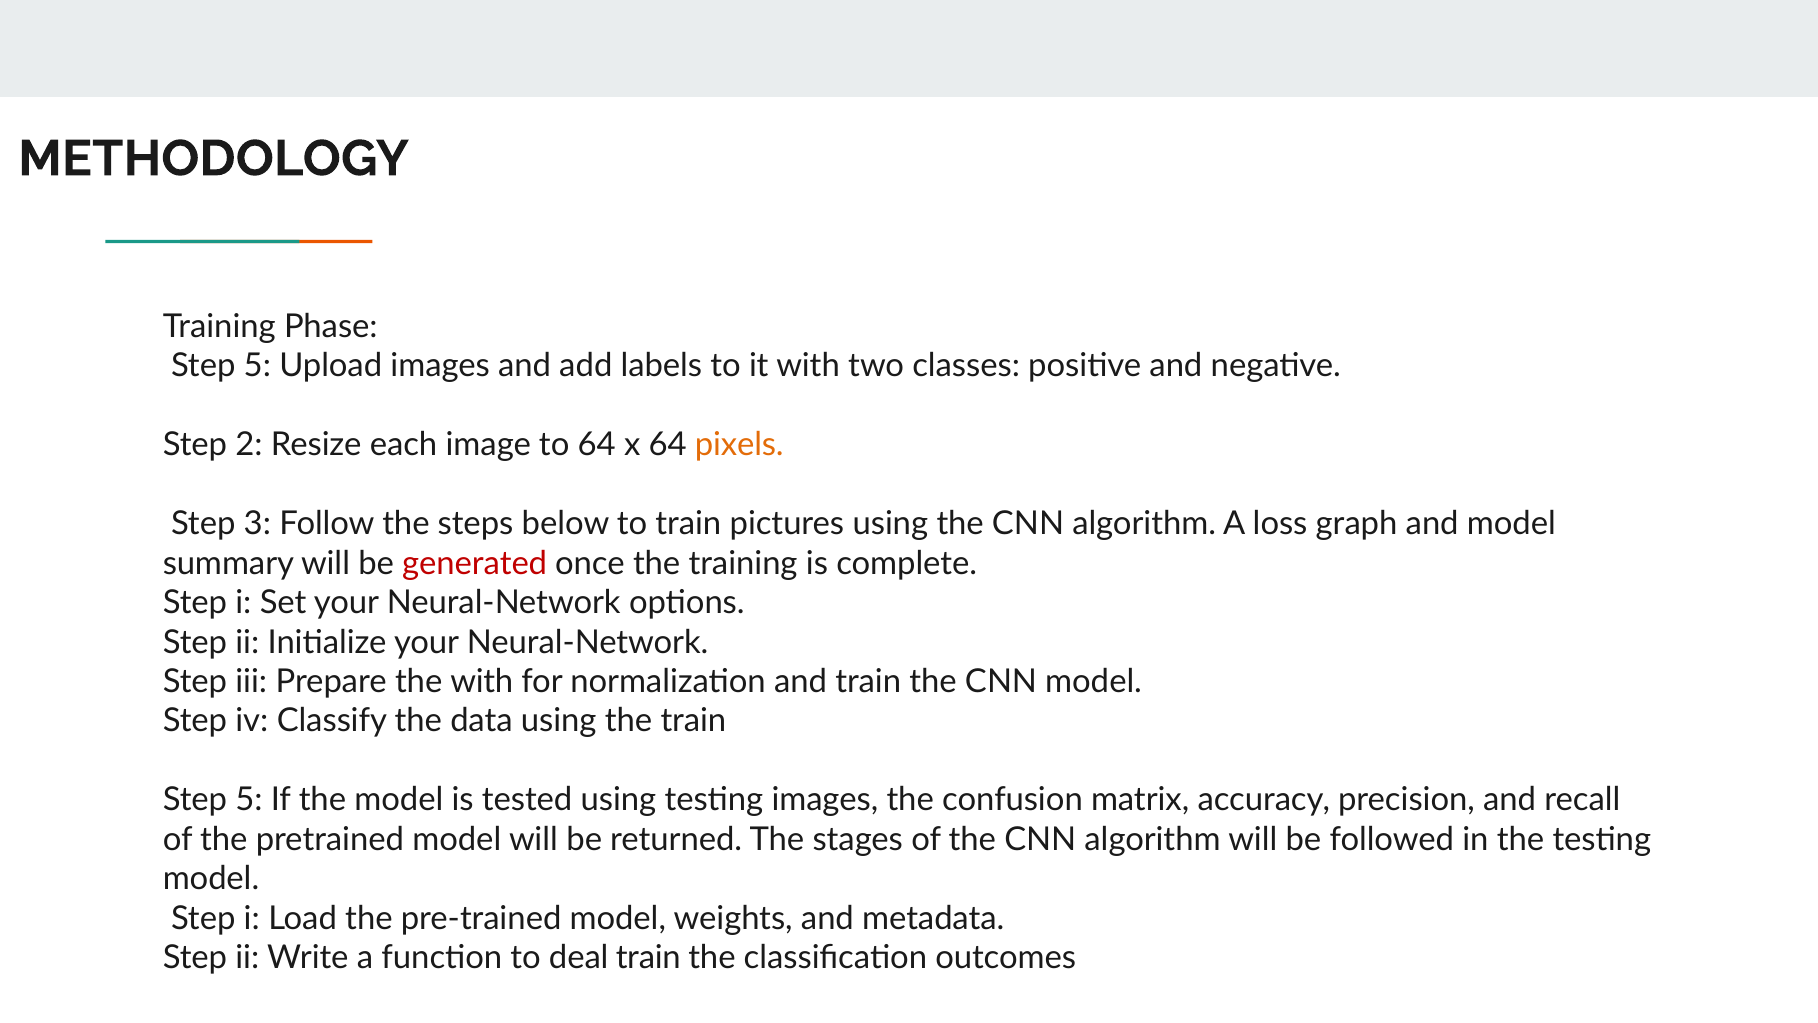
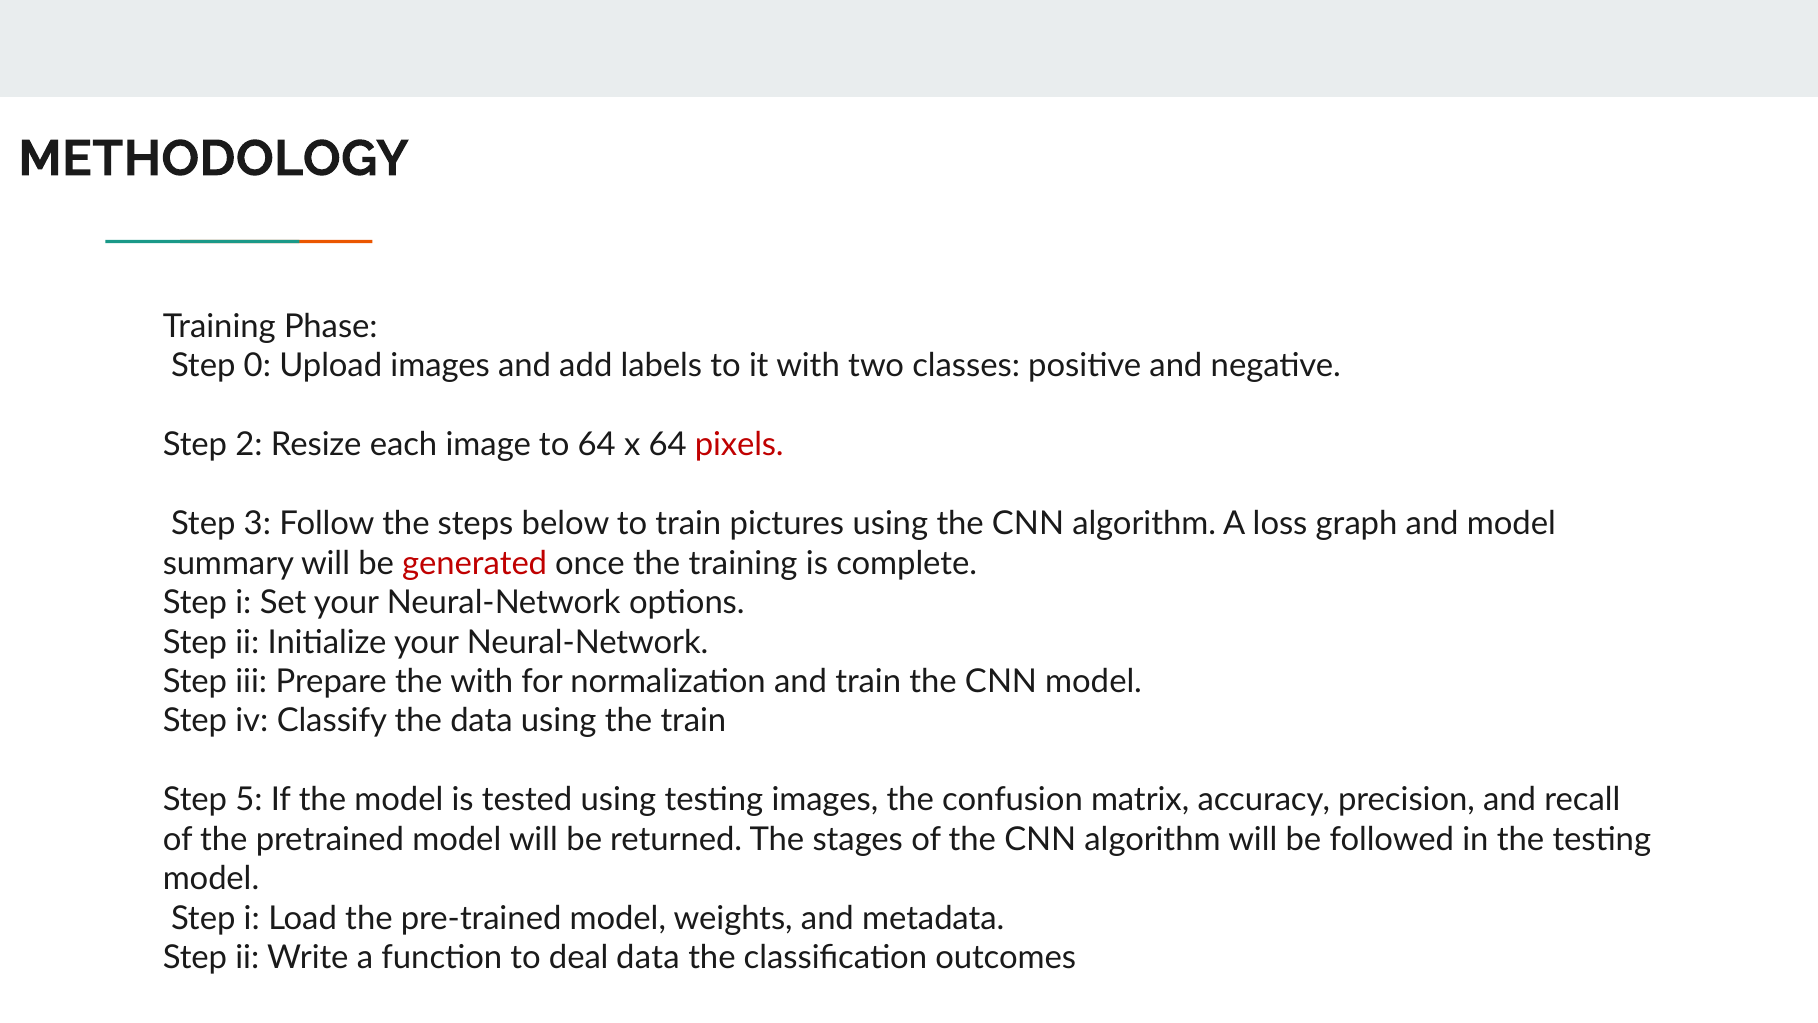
5: 5 -> 0 (257, 366)
pixels colour: orange -> red (739, 445)
deal train: train -> data (648, 957)
